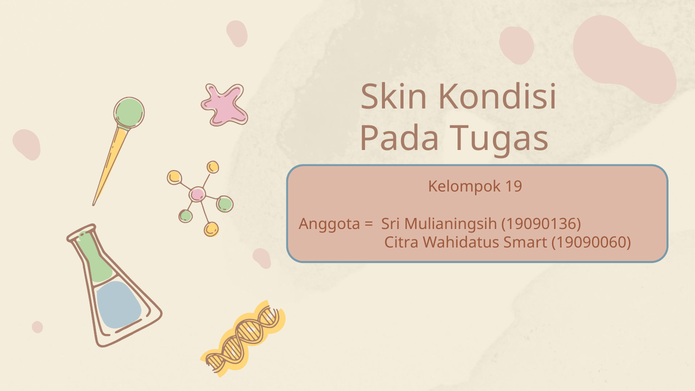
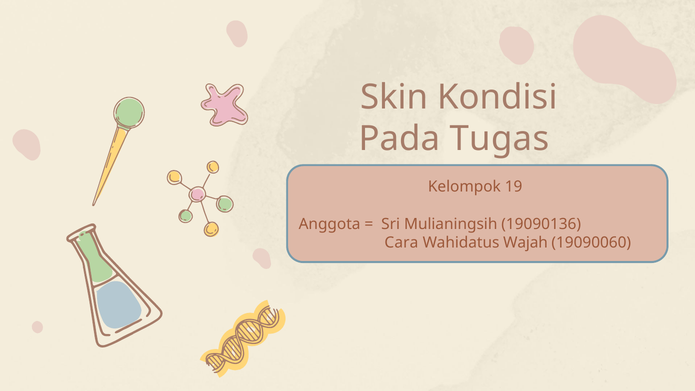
Citra: Citra -> Cara (401, 242)
Smart: Smart -> Wajah (526, 242)
